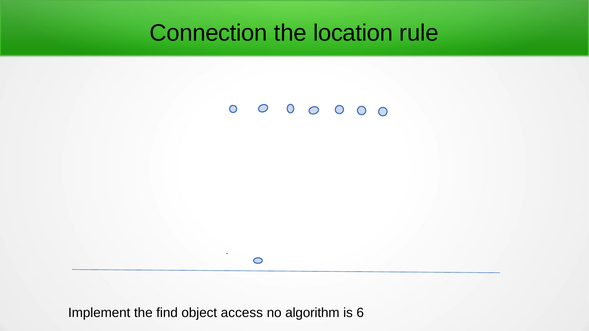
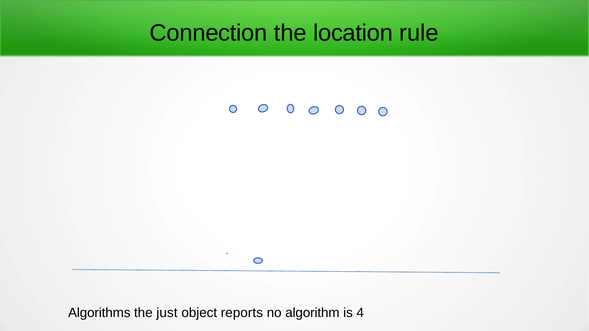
Implement: Implement -> Algorithms (99, 313)
find: find -> just (167, 313)
access: access -> reports (242, 313)
6: 6 -> 4 (360, 313)
